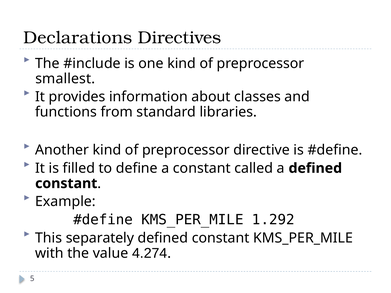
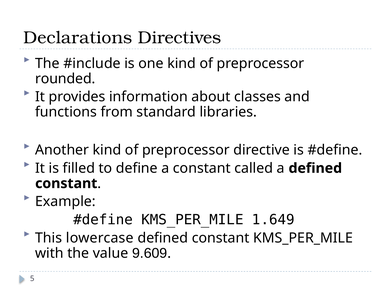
smallest: smallest -> rounded (65, 79)
1.292: 1.292 -> 1.649 (273, 220)
separately: separately -> lowercase (100, 238)
4.274: 4.274 -> 9.609 (150, 253)
